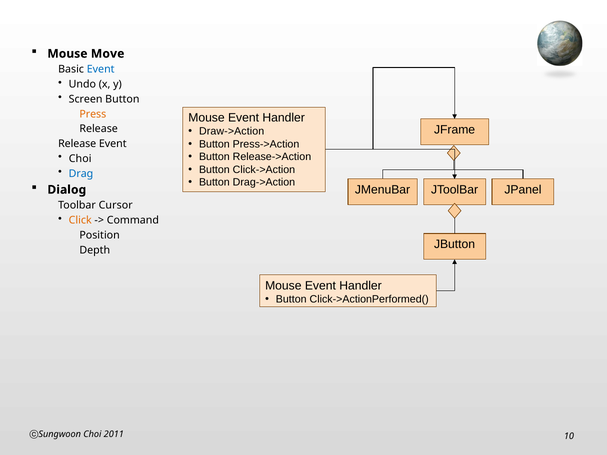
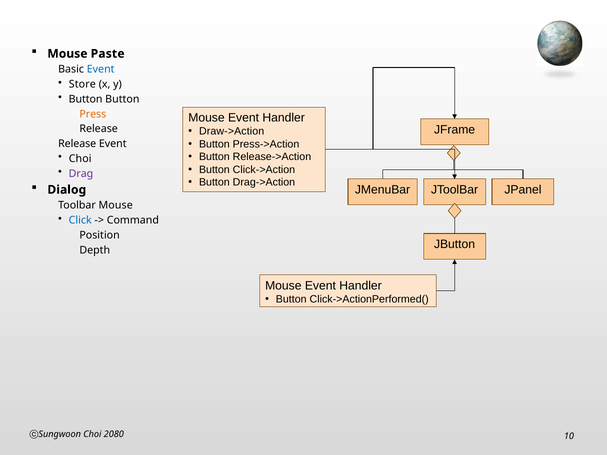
Move: Move -> Paste (108, 54)
Undo: Undo -> Store (82, 84)
Screen: Screen -> Button (86, 99)
Drag colour: blue -> purple (81, 174)
Toolbar Cursor: Cursor -> Mouse (116, 206)
Click colour: orange -> blue (80, 221)
2011: 2011 -> 2080 (114, 435)
